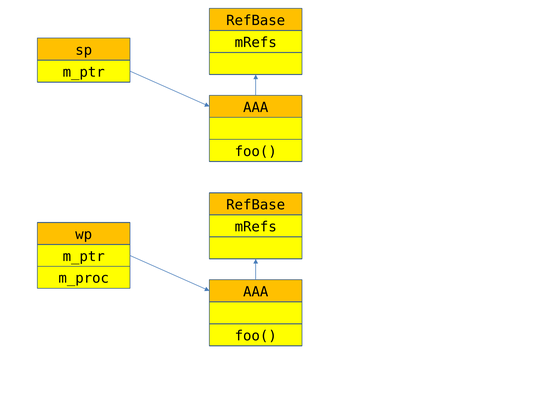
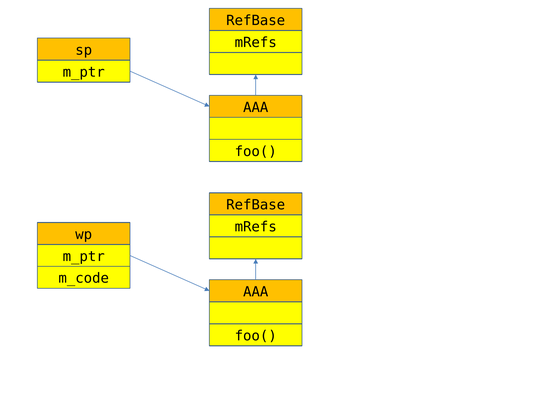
m_proc: m_proc -> m_code (84, 278)
